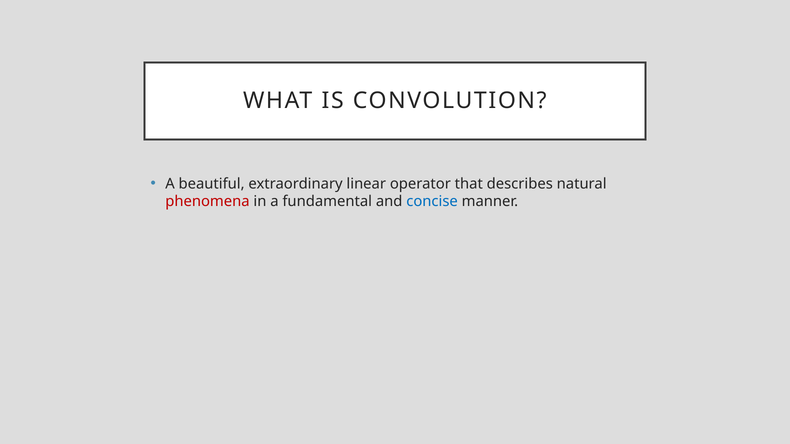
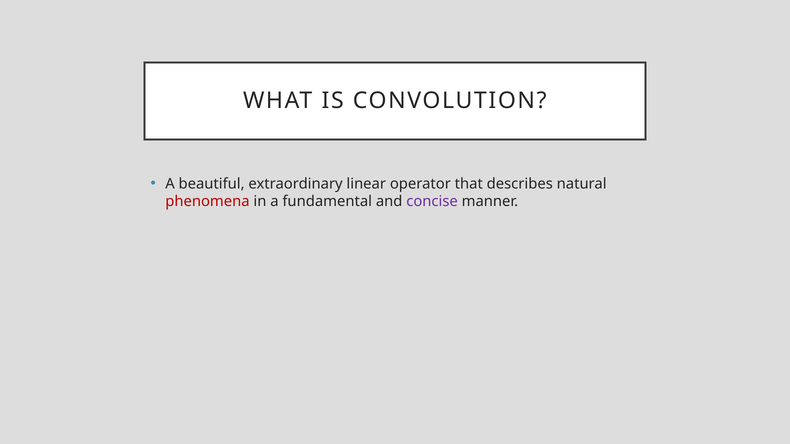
concise colour: blue -> purple (432, 202)
